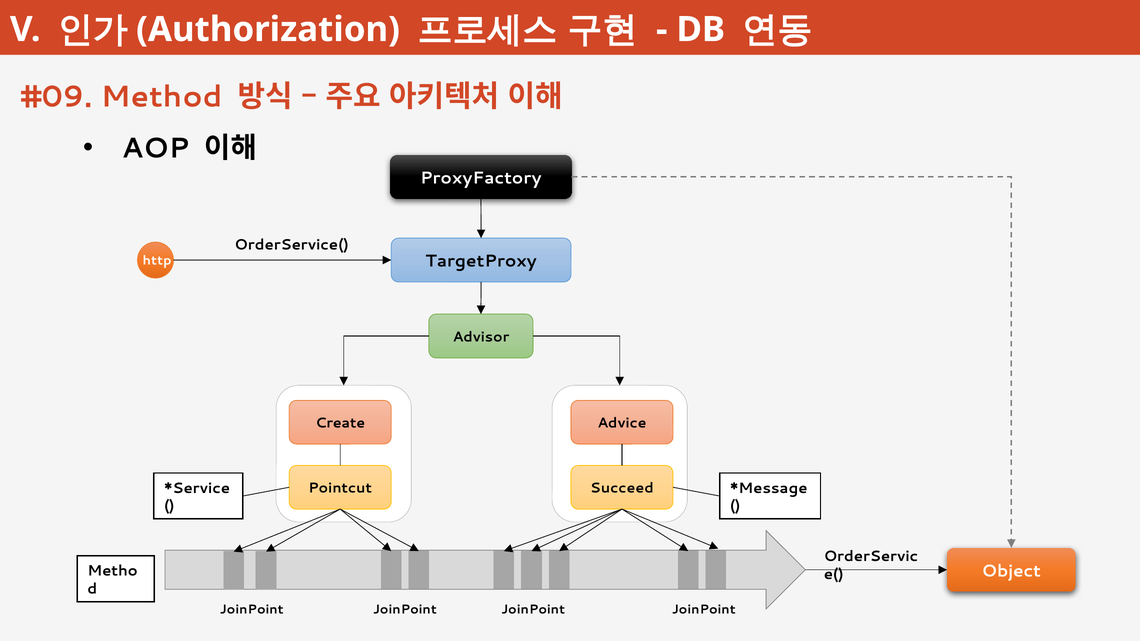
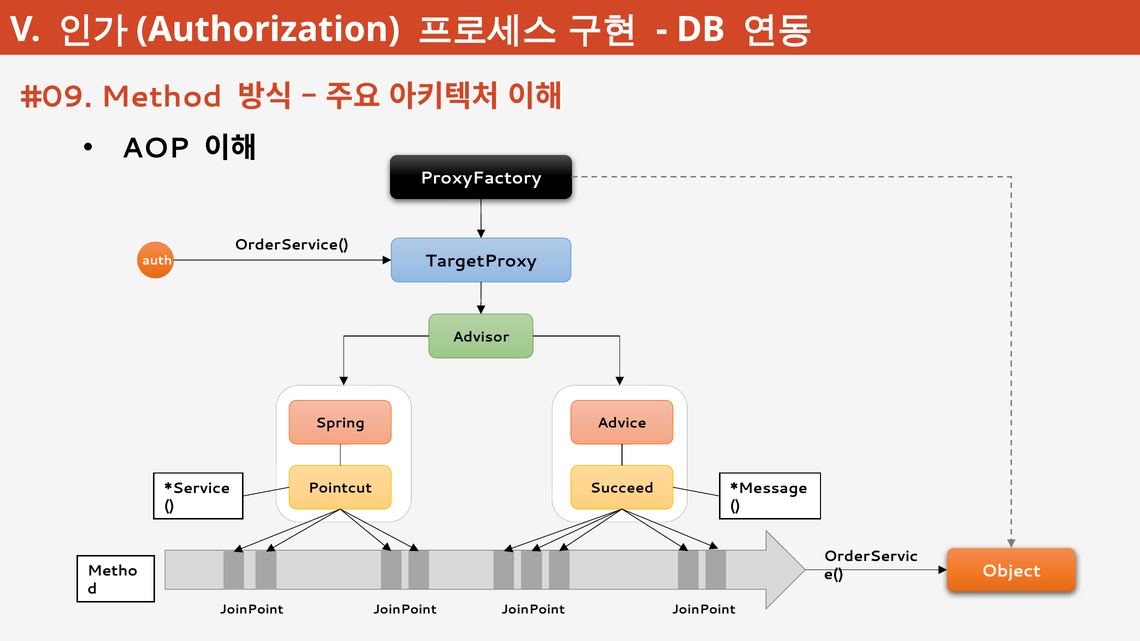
http: http -> auth (157, 261)
Create: Create -> Spring (340, 423)
